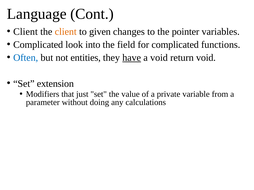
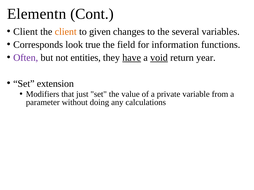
Language: Language -> Elementn (37, 14)
pointer: pointer -> several (186, 32)
Complicated: Complicated -> Corresponds (38, 45)
into: into -> true (93, 45)
for complicated: complicated -> information (175, 45)
Often colour: blue -> purple (26, 58)
void underline: none -> present (159, 58)
return void: void -> year (206, 58)
